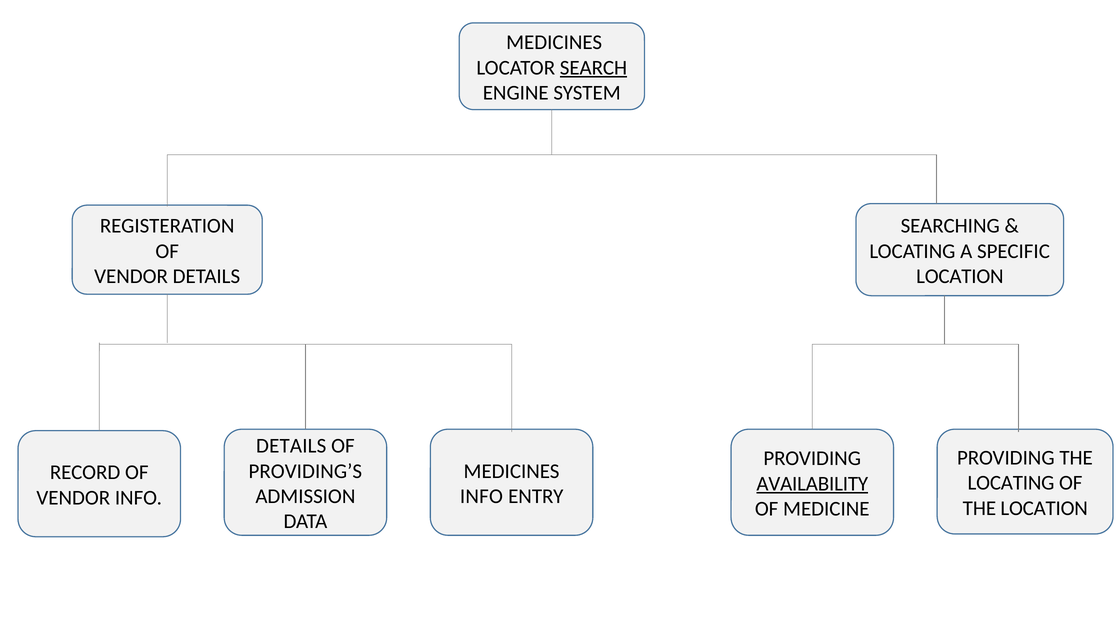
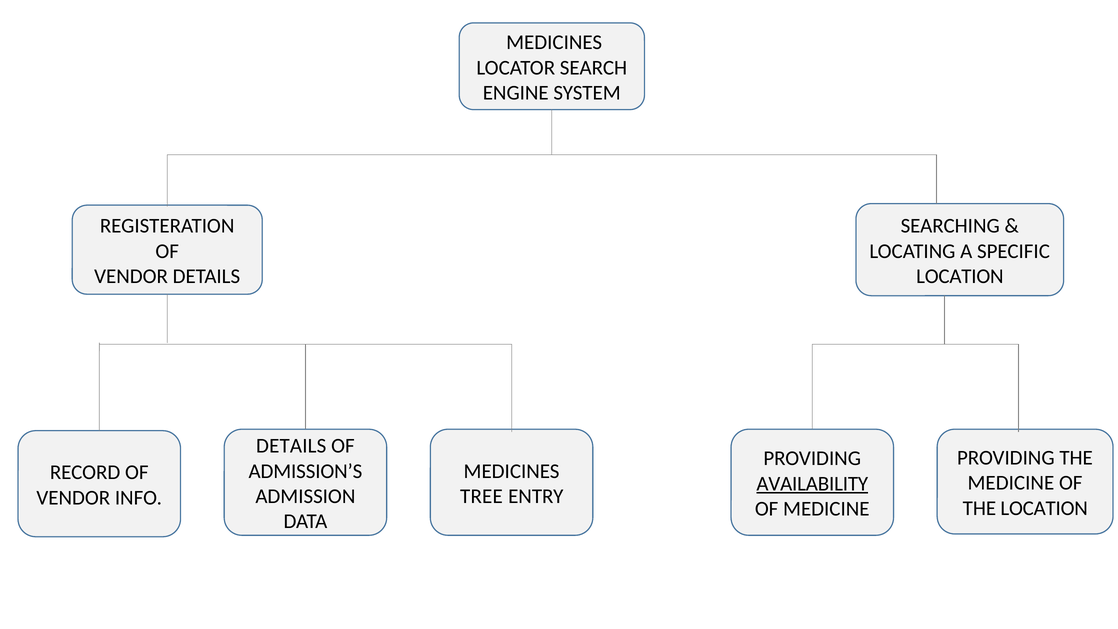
SEARCH underline: present -> none (593, 68)
PROVIDING’S: PROVIDING’S -> ADMISSION’S (305, 471)
LOCATING: LOCATING -> MEDICINE (1011, 483)
INFO: INFO -> TREE (481, 496)
